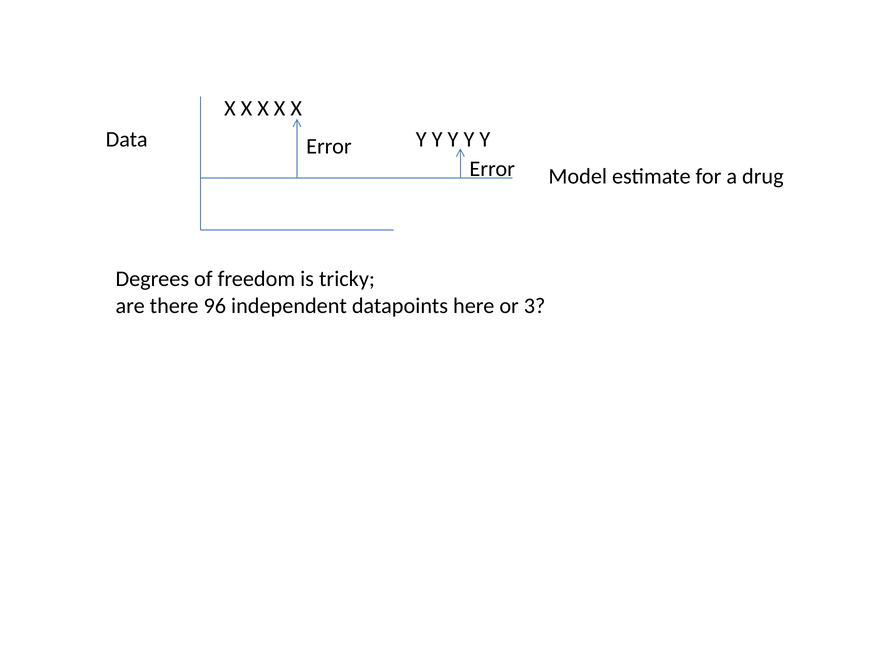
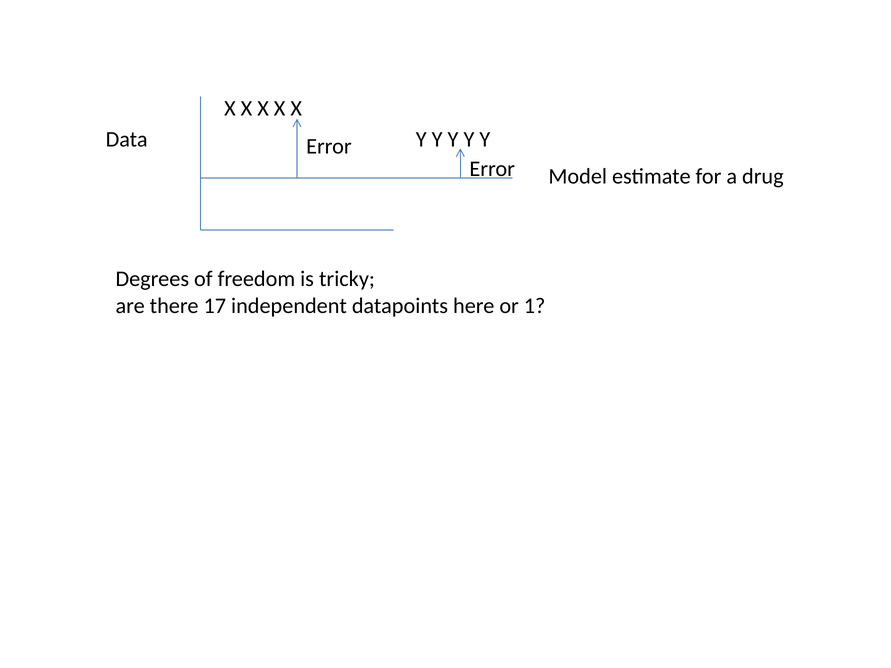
96: 96 -> 17 (215, 306)
3: 3 -> 1 (535, 306)
